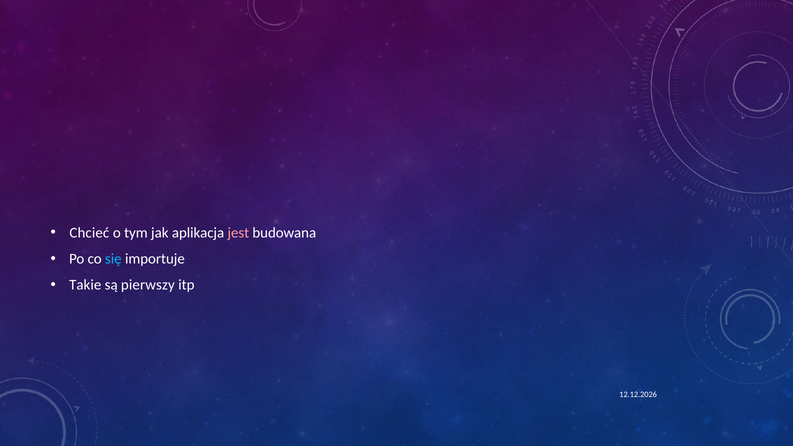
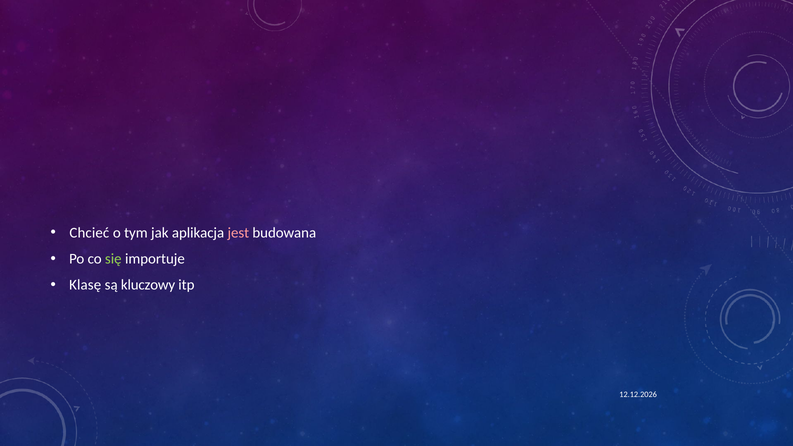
się colour: light blue -> light green (113, 259)
Takie: Takie -> Klasę (85, 285)
pierwszy: pierwszy -> kluczowy (148, 285)
